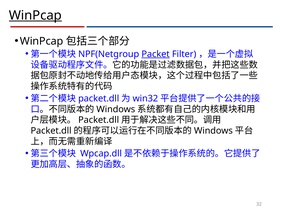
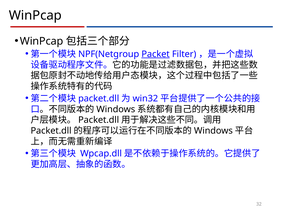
WinPcap underline: present -> none (35, 15)
